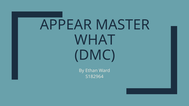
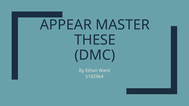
WHAT: WHAT -> THESE (95, 40)
